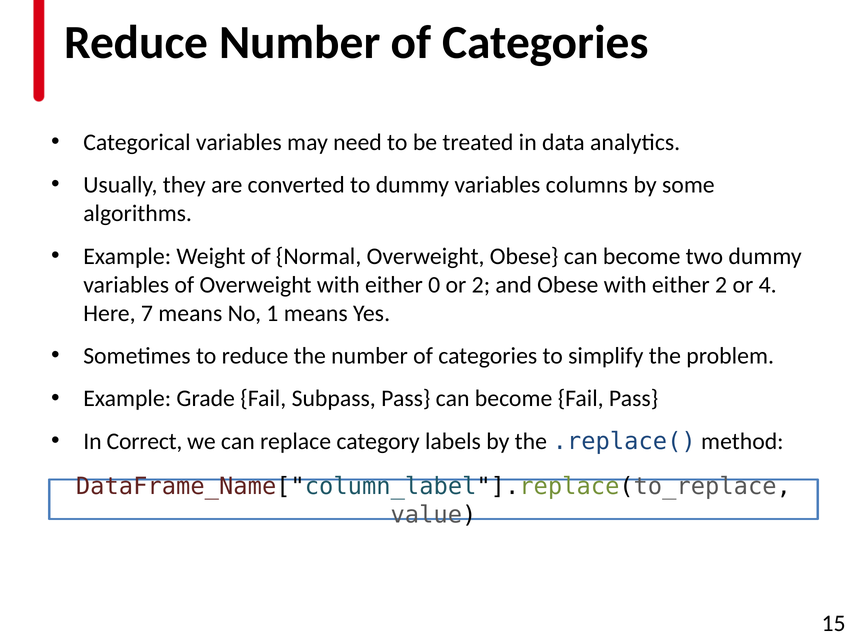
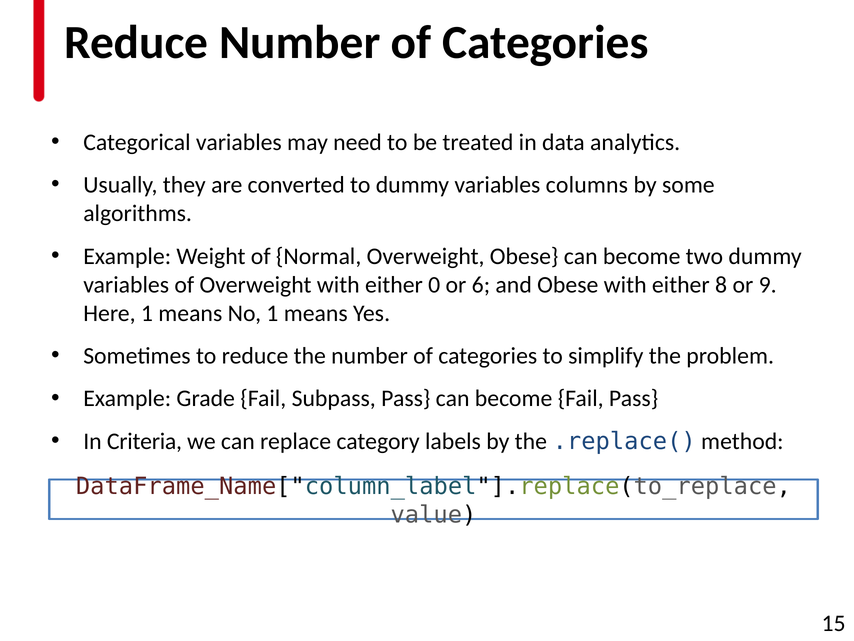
or 2: 2 -> 6 (481, 284)
either 2: 2 -> 8 (721, 284)
4: 4 -> 9 (768, 284)
Here 7: 7 -> 1 (147, 313)
Correct: Correct -> Criteria (144, 441)
